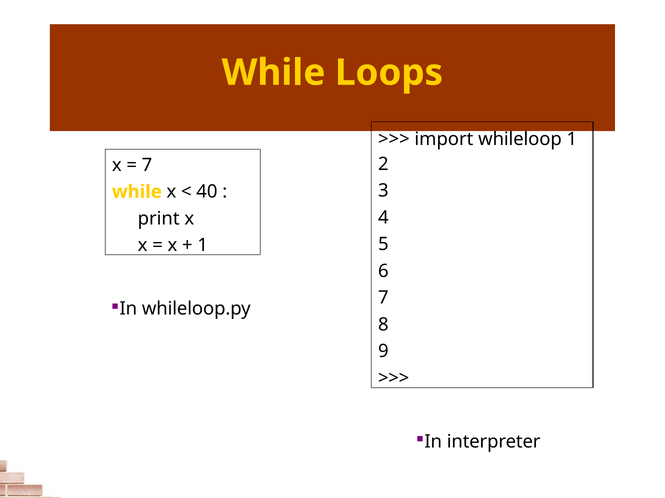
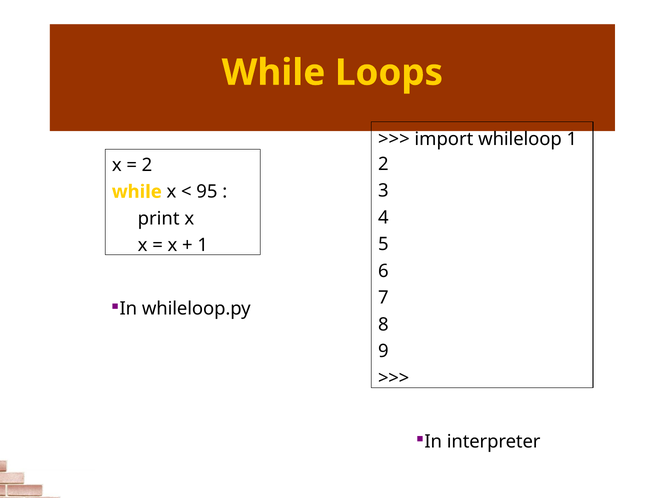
7: 7 -> 2 (147, 165)
40: 40 -> 95 (207, 192)
